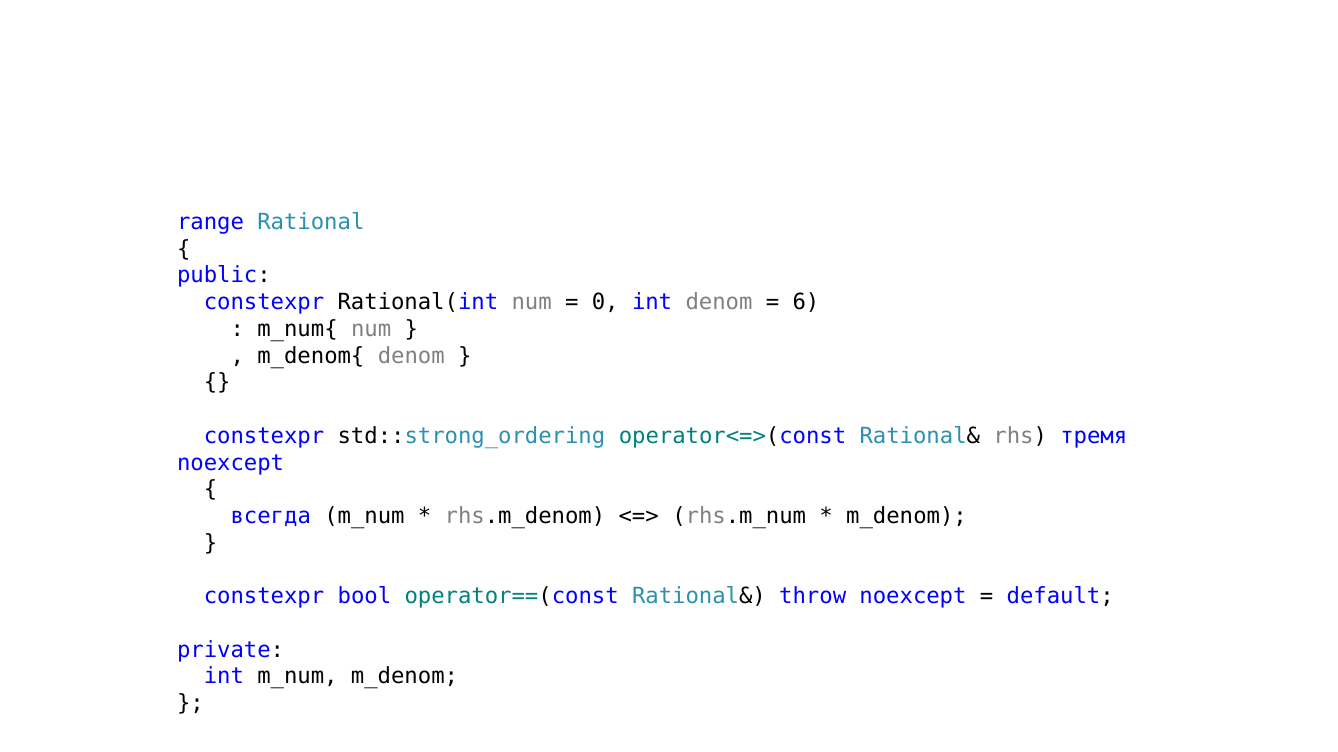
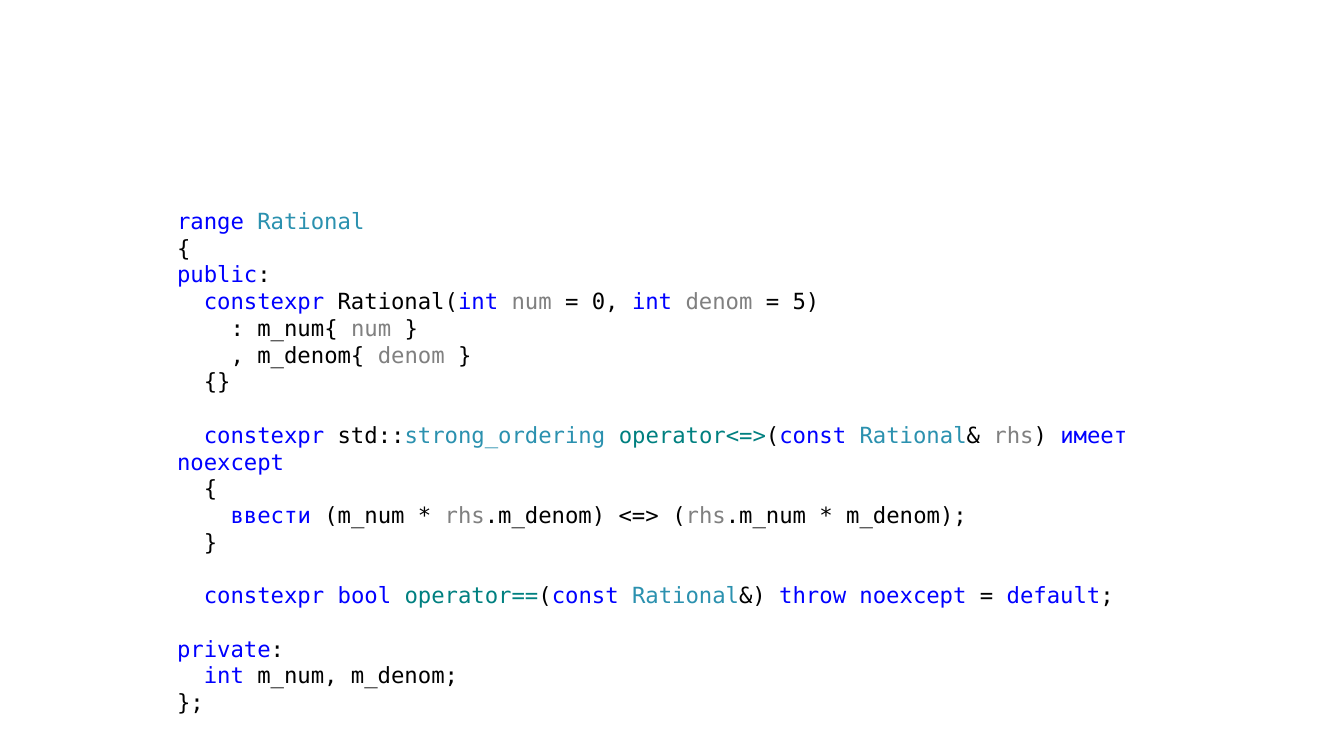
6: 6 -> 5 (806, 303)
тремя: тремя -> имеет (1094, 436)
всегда: всегда -> ввести (271, 517)
